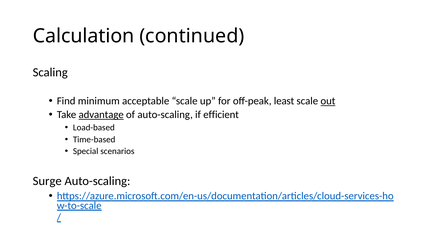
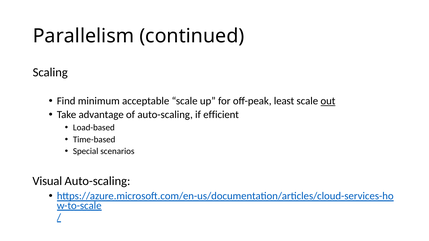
Calculation: Calculation -> Parallelism (83, 36)
advantage underline: present -> none (101, 115)
Surge: Surge -> Visual (47, 181)
